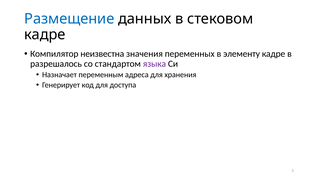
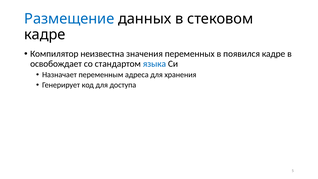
элементу: элементу -> появился (242, 54)
разрешалось: разрешалось -> освобождает (56, 64)
языка colour: purple -> blue (154, 64)
